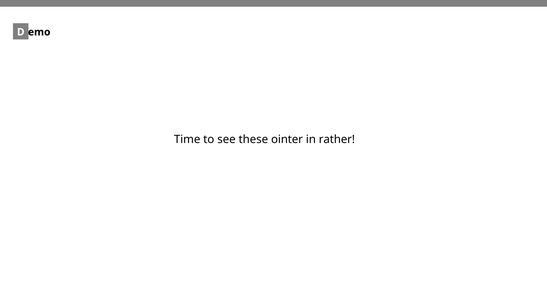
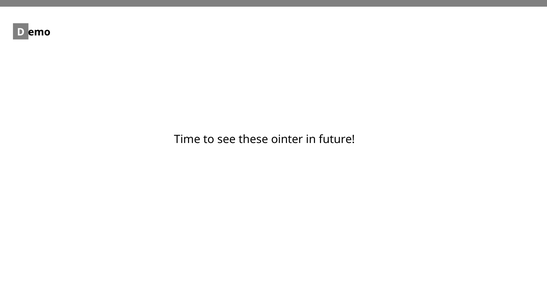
rather: rather -> future (337, 140)
